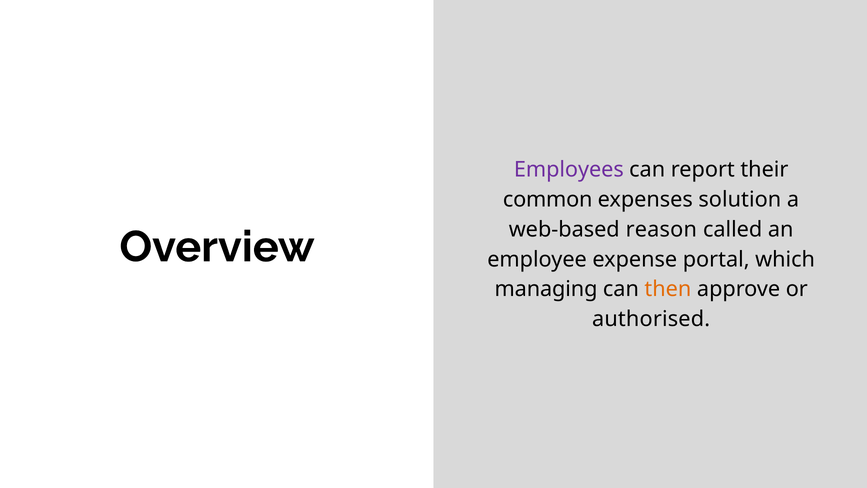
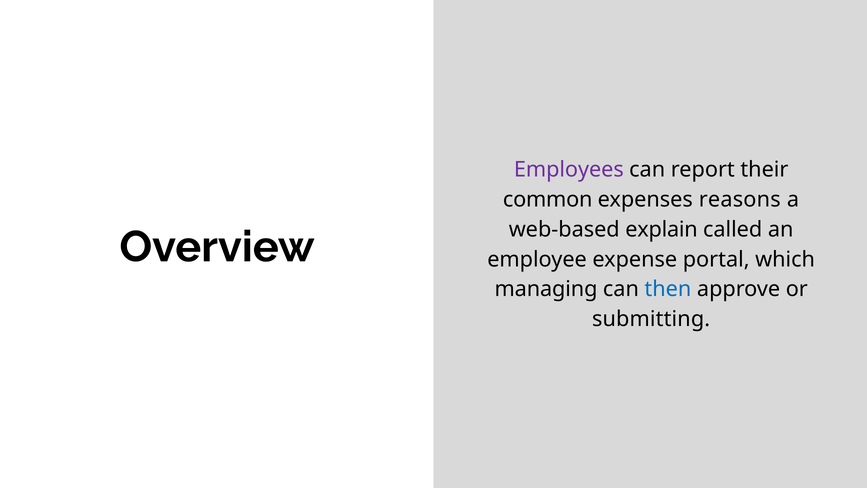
solution: solution -> reasons (740, 199)
reason: reason -> explain (662, 229)
then colour: orange -> blue (668, 289)
authorised: authorised -> submitting (651, 319)
